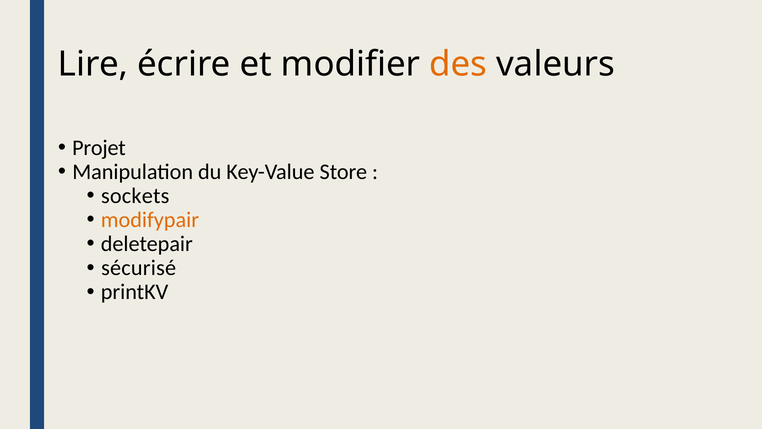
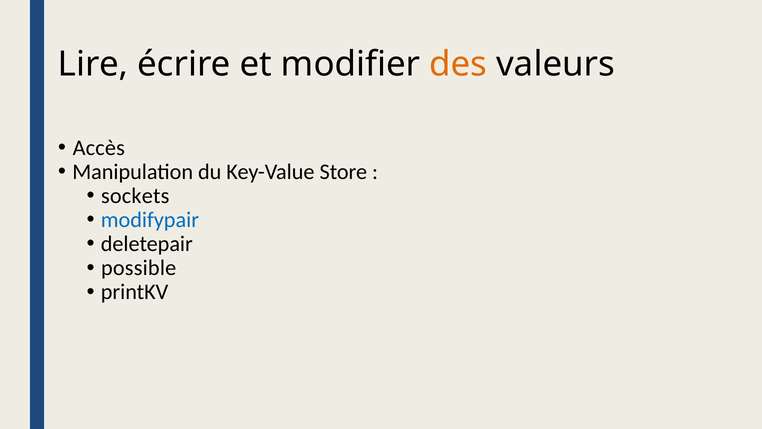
Projet: Projet -> Accès (99, 148)
modifypair colour: orange -> blue (150, 220)
sécurisé: sécurisé -> possible (139, 268)
